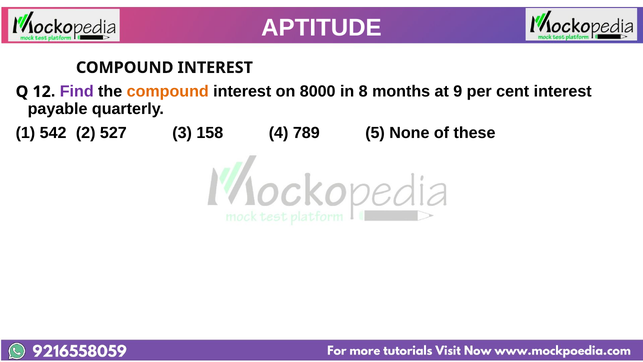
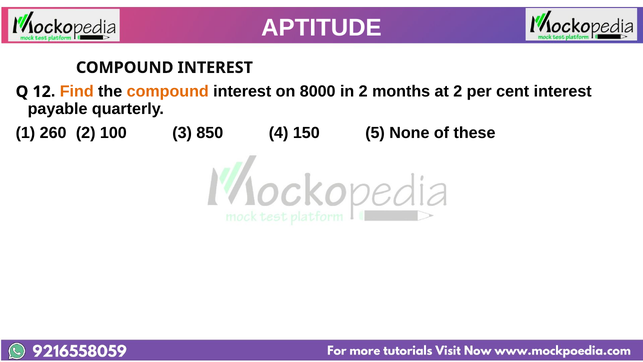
Find colour: purple -> orange (77, 92)
in 8: 8 -> 2 (363, 92)
at 9: 9 -> 2 (458, 92)
542: 542 -> 260 (53, 133)
527: 527 -> 100 (113, 133)
158: 158 -> 850 (210, 133)
789: 789 -> 150 (306, 133)
